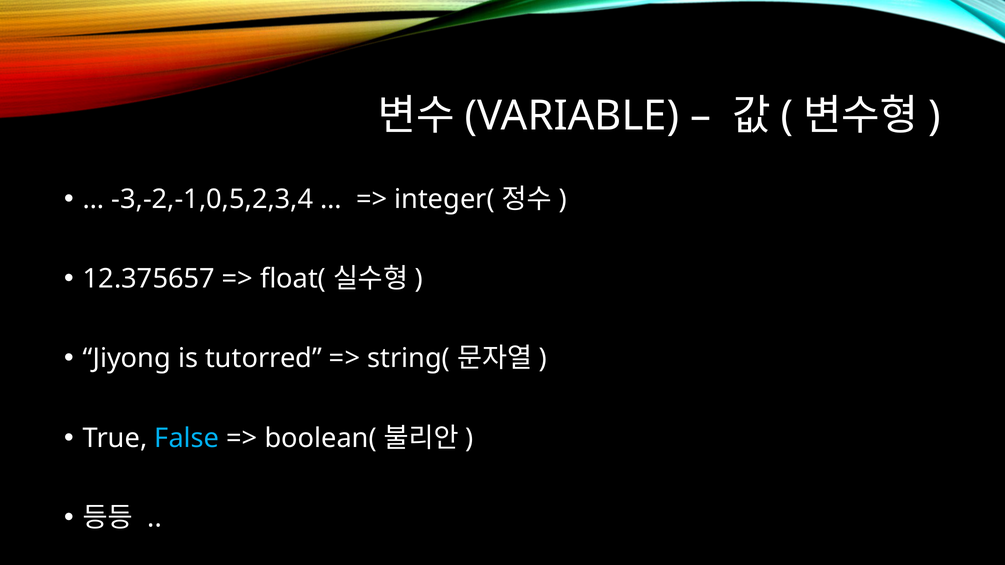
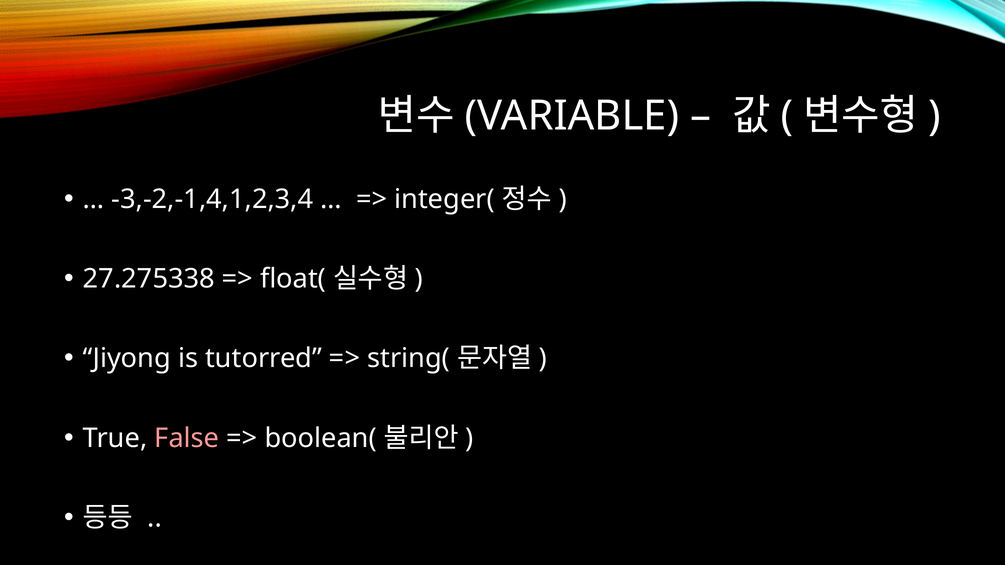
-3,-2,-1,0,5,2,3,4: -3,-2,-1,0,5,2,3,4 -> -3,-2,-1,4,1,2,3,4 (212, 199)
12.375657: 12.375657 -> 27.275338 (149, 279)
False colour: light blue -> pink (187, 438)
